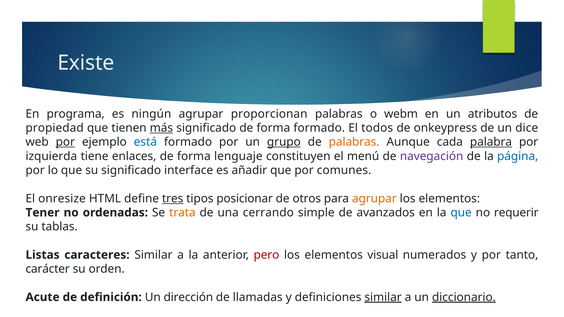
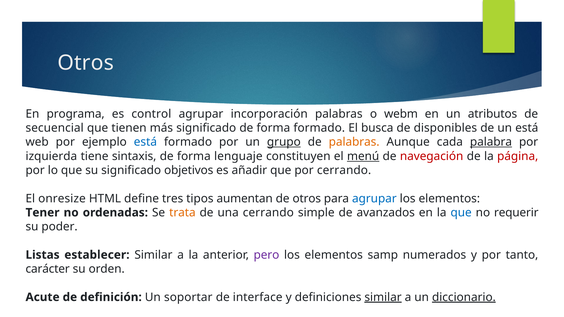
Existe: Existe -> Otros (86, 63)
ningún: ningún -> control (151, 114)
proporcionan: proporcionan -> incorporación (269, 114)
propiedad: propiedad -> secuencial (55, 128)
más underline: present -> none (161, 128)
todos: todos -> busca (377, 128)
onkeypress: onkeypress -> disponibles (445, 128)
un dice: dice -> está (527, 128)
por underline: present -> none (65, 142)
enlaces: enlaces -> sintaxis (134, 156)
menú underline: none -> present (363, 156)
navegación colour: purple -> red (432, 156)
página colour: blue -> red (518, 156)
interface: interface -> objetivos (189, 170)
por comunes: comunes -> cerrando (344, 170)
tres underline: present -> none (173, 199)
posicionar: posicionar -> aumentan (245, 199)
agrupar colour: orange -> blue (374, 199)
tablas: tablas -> poder (60, 227)
caracteres: caracteres -> establecer (97, 255)
pero colour: red -> purple (266, 255)
visual: visual -> samp (383, 255)
dirección: dirección -> soportar (188, 297)
llamadas: llamadas -> interface (258, 297)
